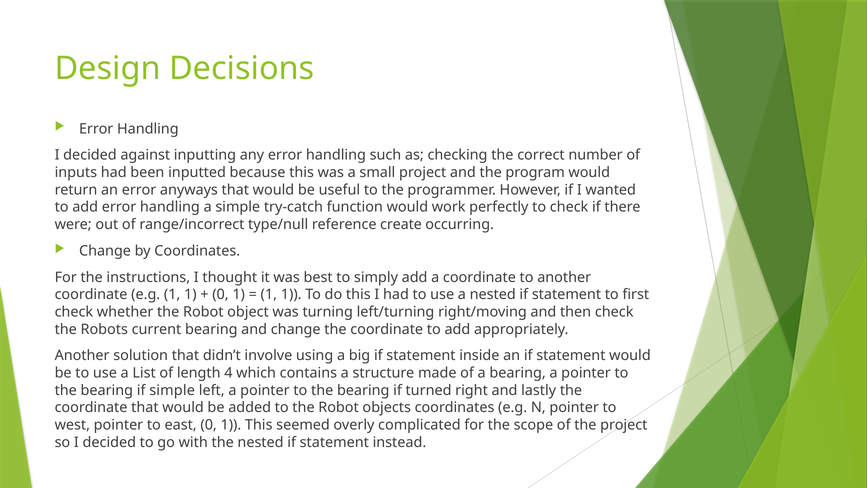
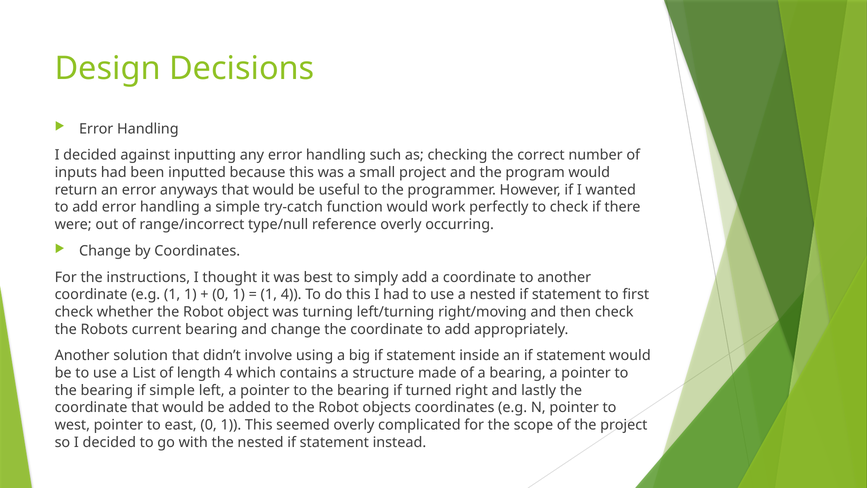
reference create: create -> overly (401, 224)
1: 1 -> 4 (291, 294)
